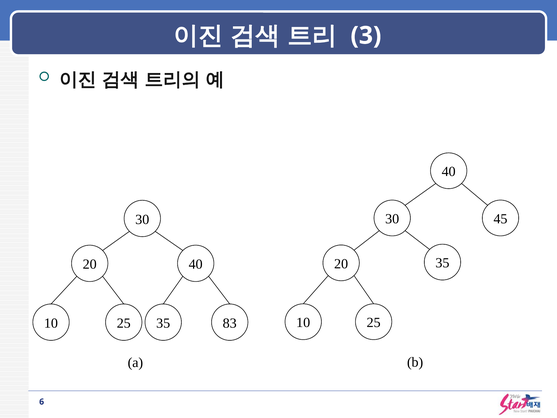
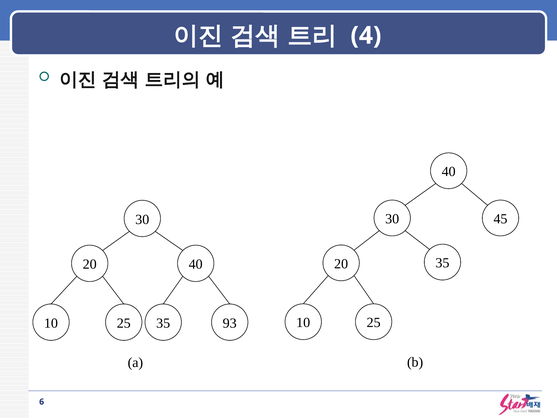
3: 3 -> 4 (366, 36)
83: 83 -> 93 (230, 323)
